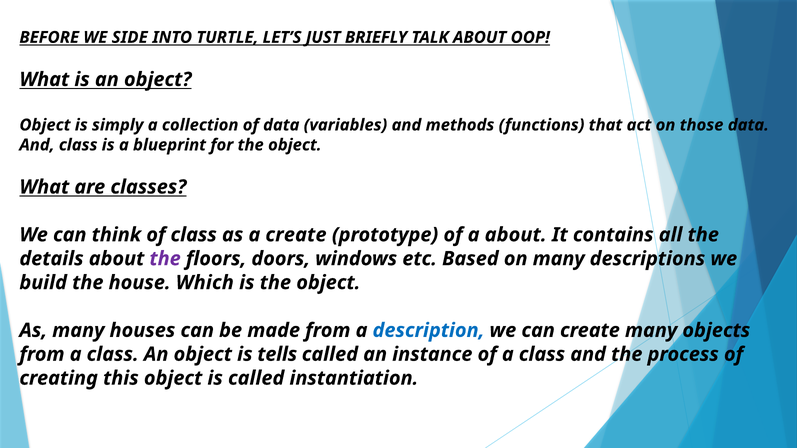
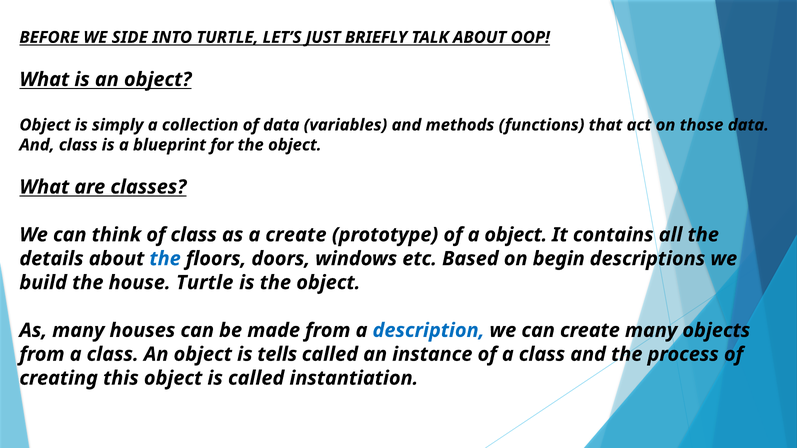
a about: about -> object (516, 235)
the colour: purple -> blue (165, 259)
on many: many -> begin (559, 259)
house Which: Which -> Turtle (205, 283)
